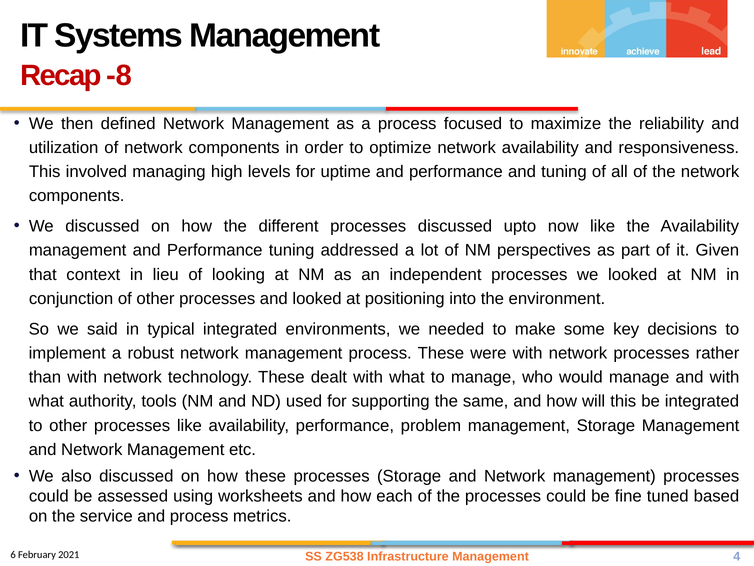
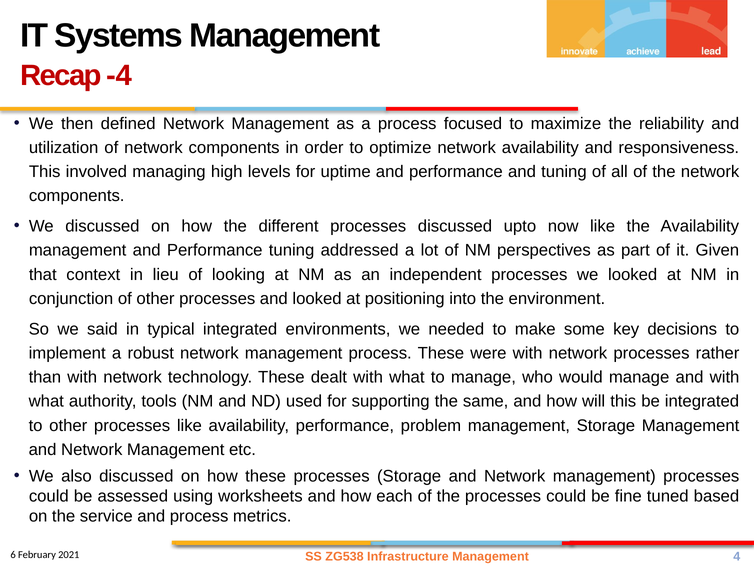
-8: -8 -> -4 (119, 76)
